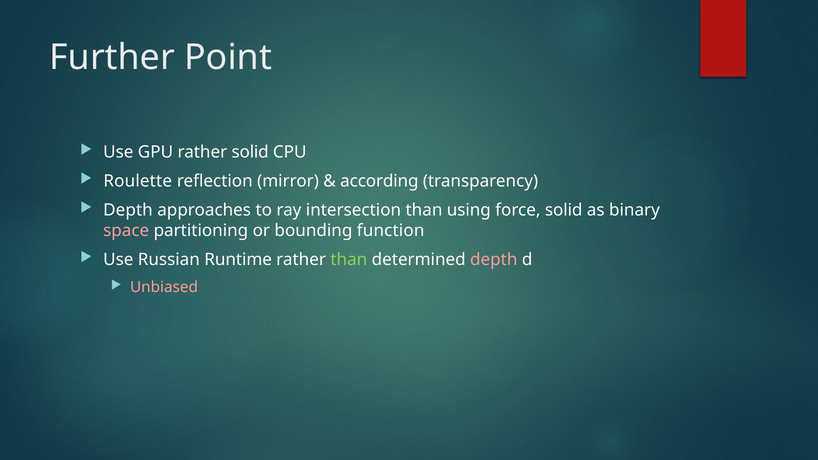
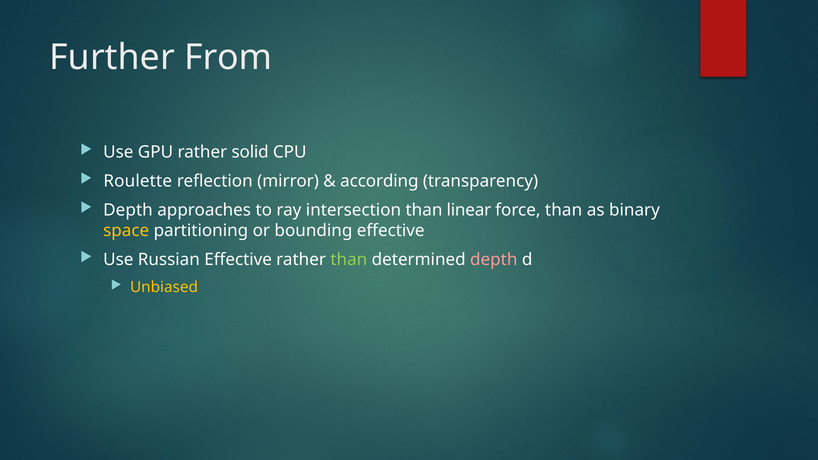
Point: Point -> From (228, 57)
using: using -> linear (469, 210)
force solid: solid -> than (564, 210)
space colour: pink -> yellow (126, 231)
bounding function: function -> effective (391, 231)
Russian Runtime: Runtime -> Effective (238, 260)
Unbiased colour: pink -> yellow (164, 287)
